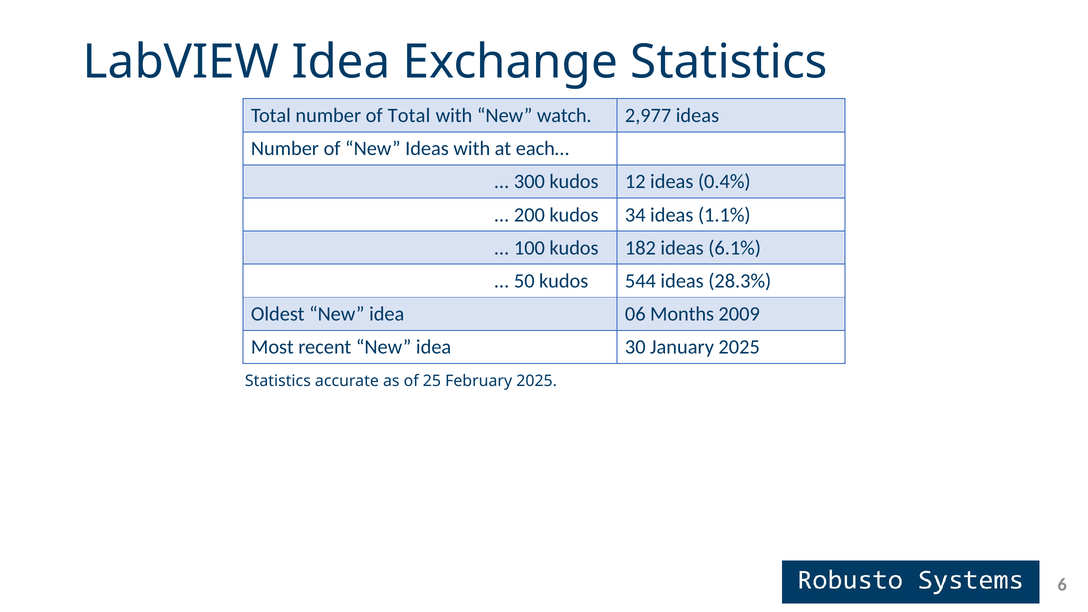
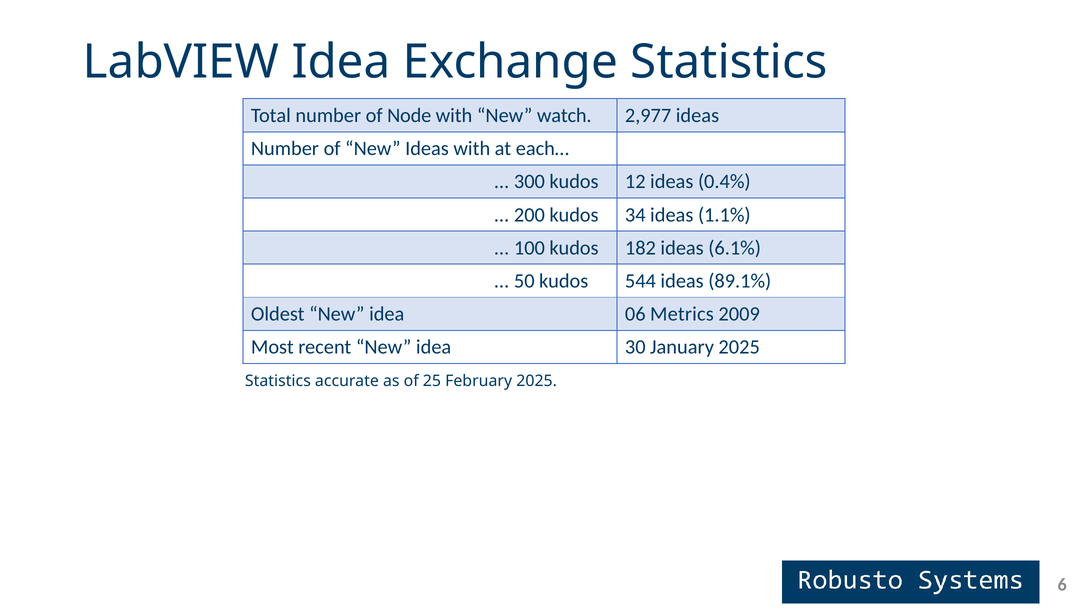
of Total: Total -> Node (409, 116)
28.3%: 28.3% -> 89.1% (740, 281)
Months: Months -> Metrics (682, 314)
